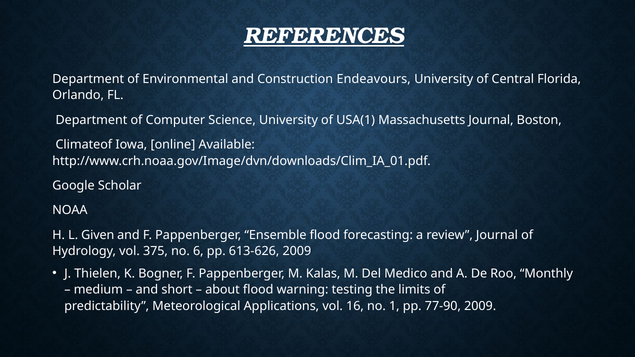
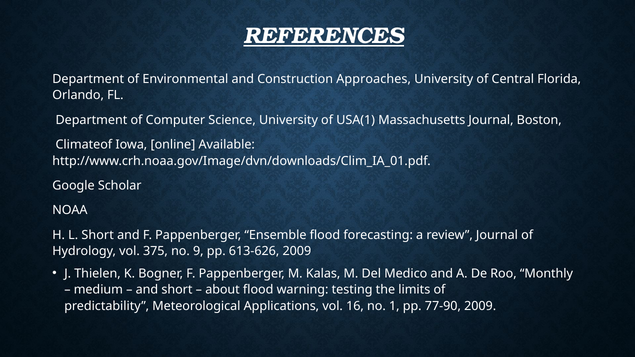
Endeavours: Endeavours -> Approaches (374, 79)
L Given: Given -> Short (98, 235)
6: 6 -> 9 (198, 251)
